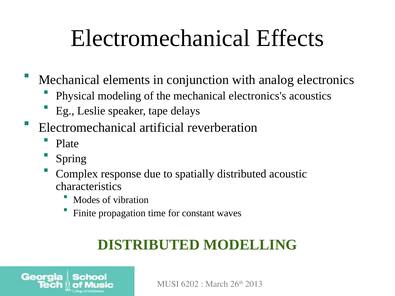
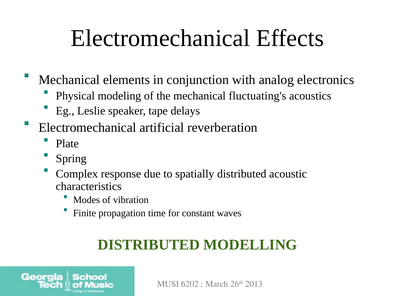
electronics's: electronics's -> fluctuating's (257, 96)
